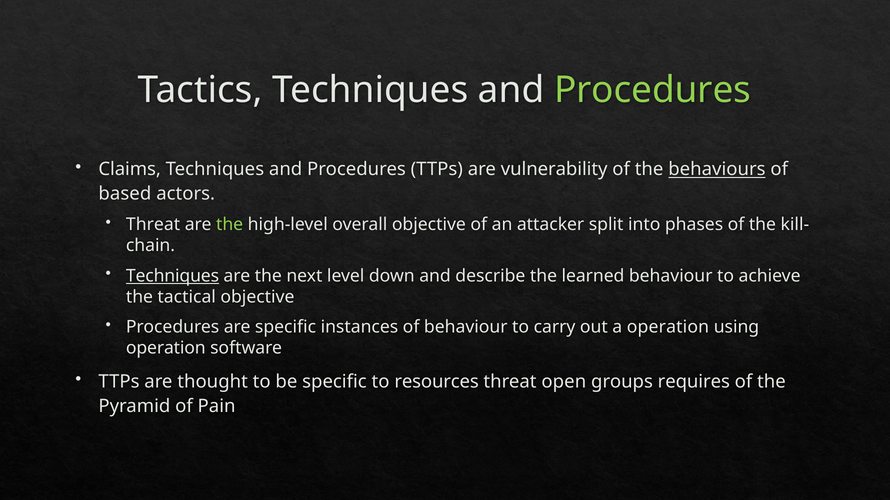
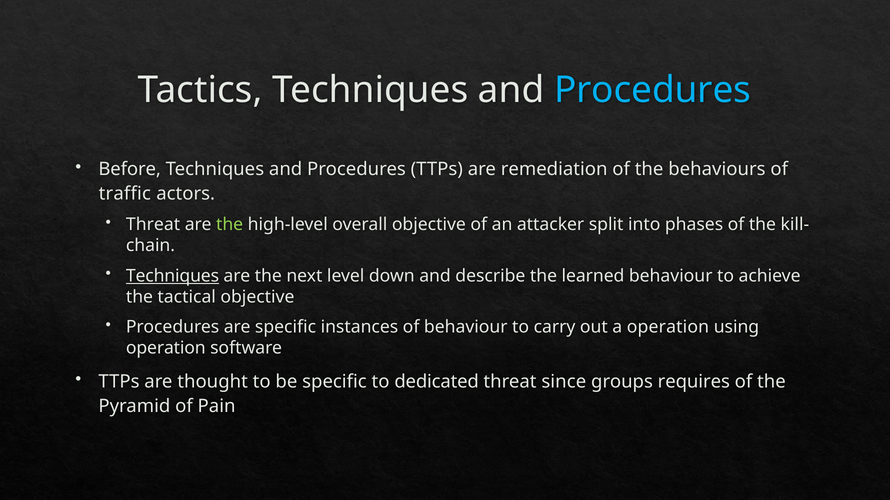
Procedures colour: light green -> light blue (653, 90)
Claims: Claims -> Before (130, 170)
vulnerability: vulnerability -> remediation (554, 170)
behaviours underline: present -> none (717, 170)
based: based -> traffic (125, 194)
resources: resources -> dedicated (437, 382)
open: open -> since (564, 382)
